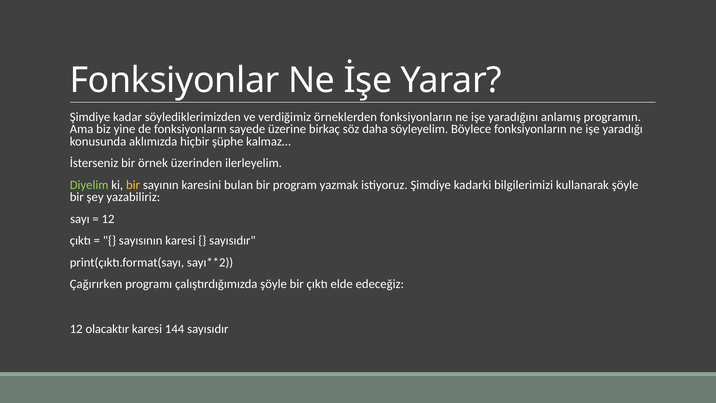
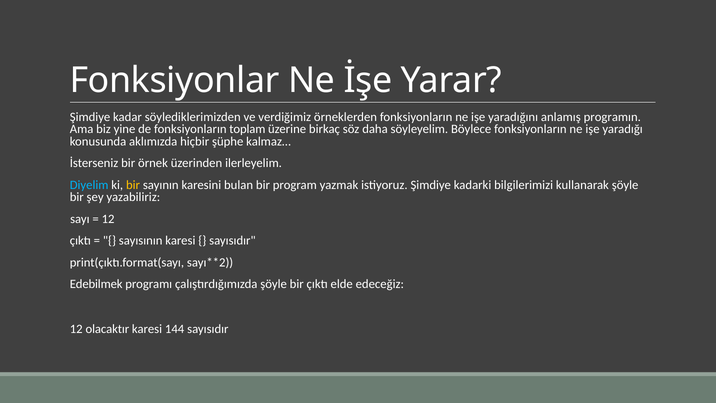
sayede: sayede -> toplam (247, 129)
Diyelim colour: light green -> light blue (89, 185)
Çağırırken: Çağırırken -> Edebilmek (96, 284)
